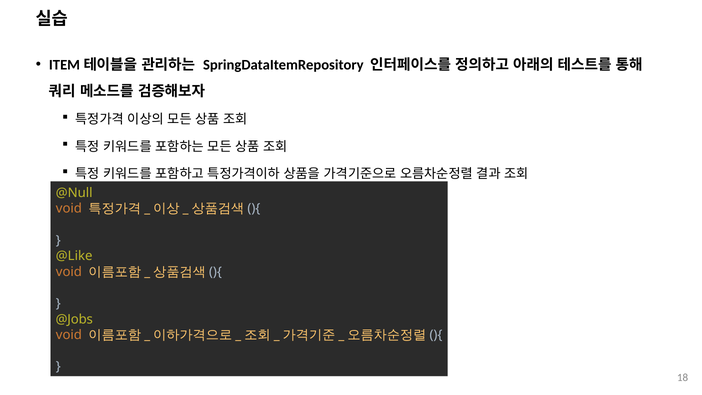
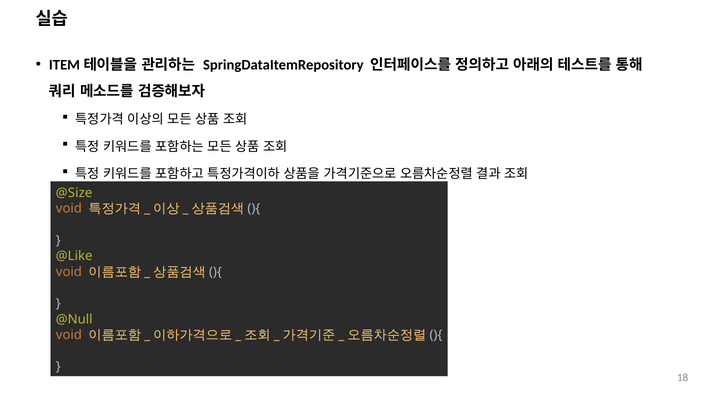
@Null: @Null -> @Size (74, 193)
@Jobs: @Jobs -> @Null (74, 319)
